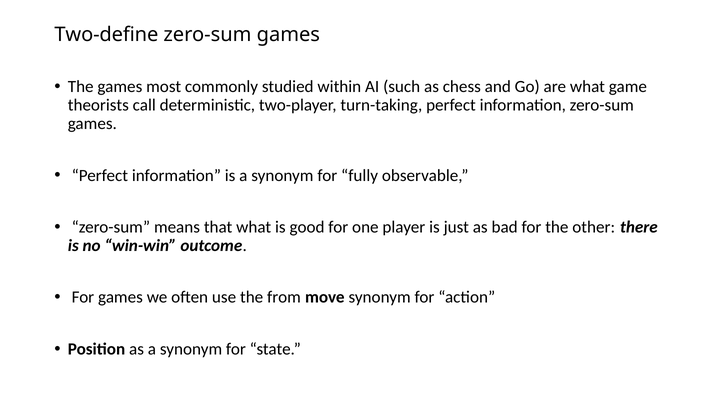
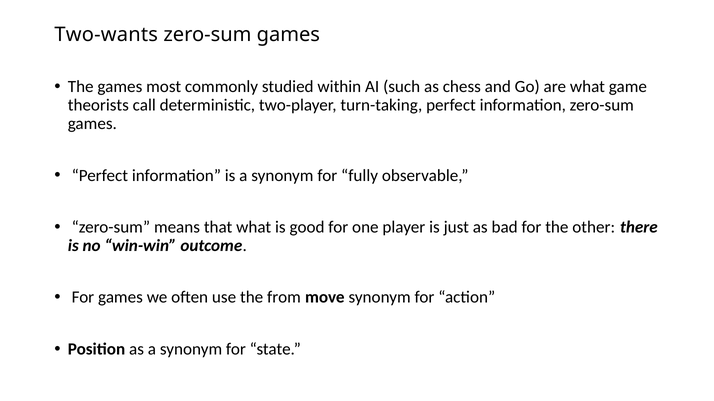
Two-define: Two-define -> Two-wants (106, 35)
